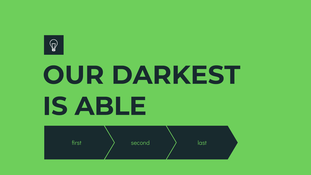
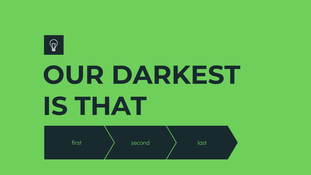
ABLE: ABLE -> THAT (111, 106)
